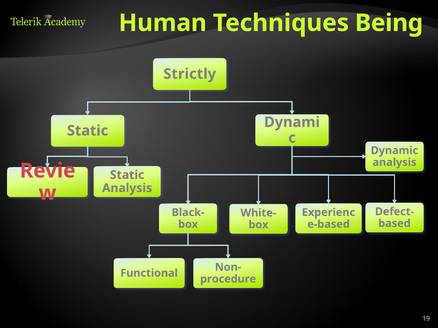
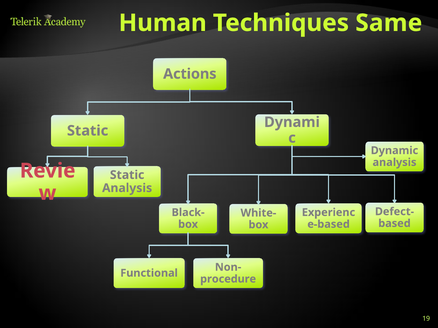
Being: Being -> Same (389, 23)
Strictly: Strictly -> Actions (190, 74)
